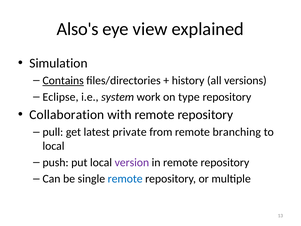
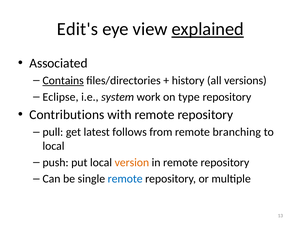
Also's: Also's -> Edit's (77, 29)
explained underline: none -> present (208, 29)
Simulation: Simulation -> Associated (58, 63)
Collaboration: Collaboration -> Contributions (67, 115)
private: private -> follows (130, 132)
version colour: purple -> orange (132, 162)
